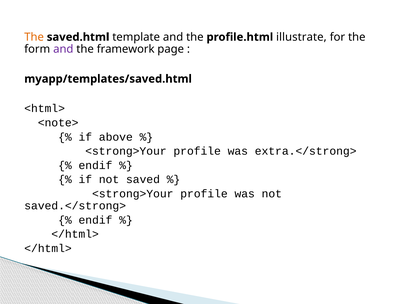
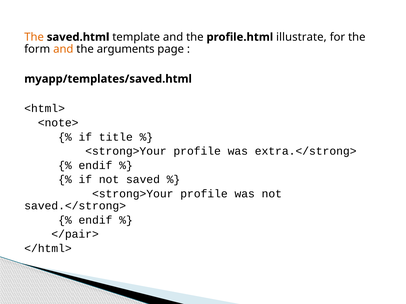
and colour: purple -> orange (63, 49)
framework: framework -> arguments (126, 49)
above: above -> title (116, 137)
</html>: </html> -> </pair> (75, 235)
